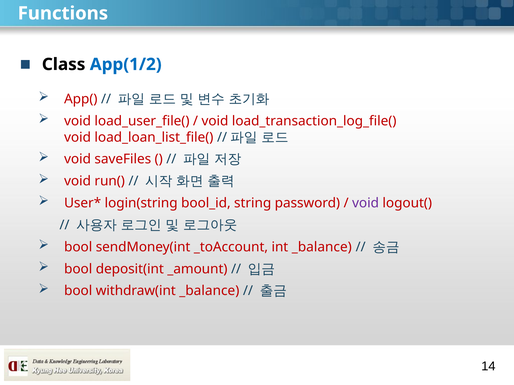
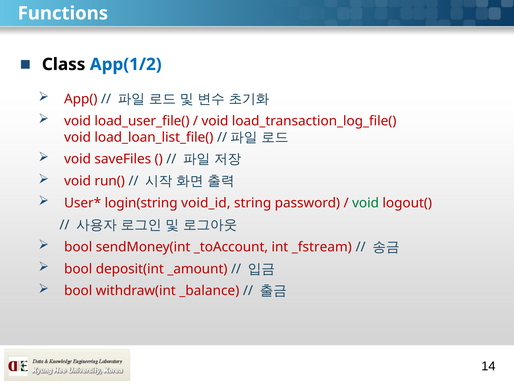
bool_id: bool_id -> void_id (206, 203)
void colour: purple -> green (366, 203)
int _balance: _balance -> _fstream (322, 247)
